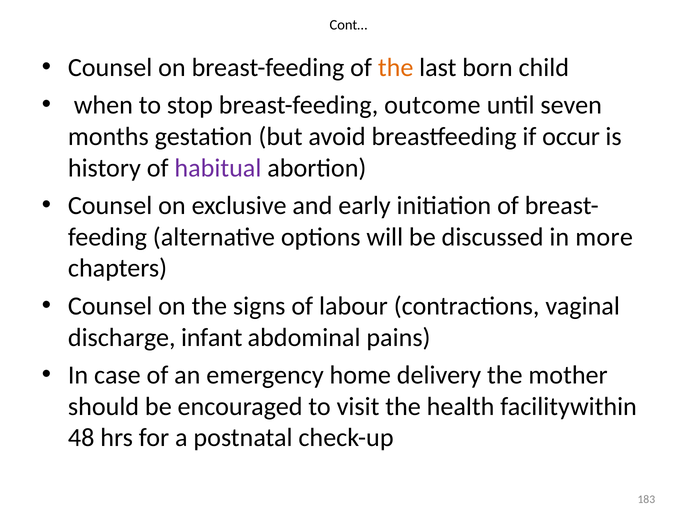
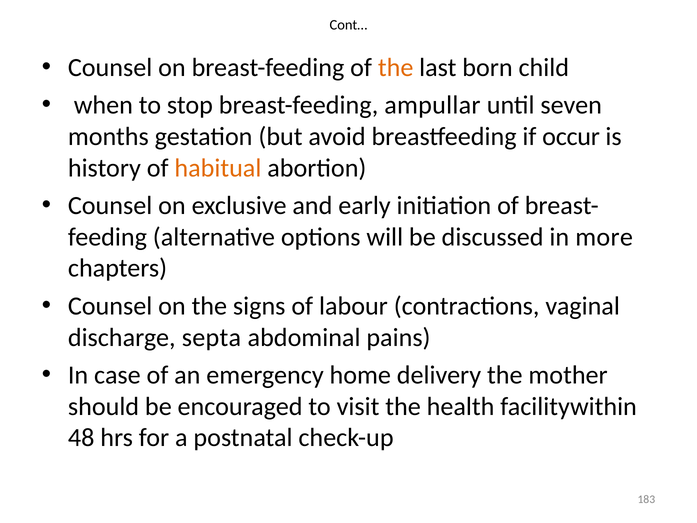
outcome: outcome -> ampullar (432, 105)
habitual colour: purple -> orange (218, 168)
infant: infant -> septa (211, 337)
